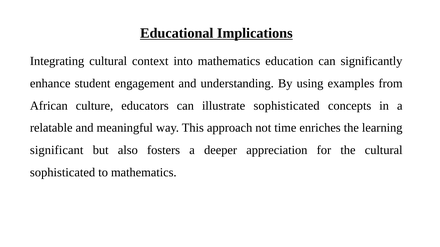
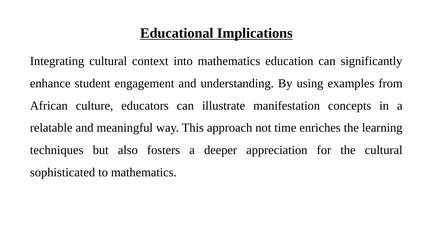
illustrate sophisticated: sophisticated -> manifestation (287, 106)
significant: significant -> techniques (57, 150)
